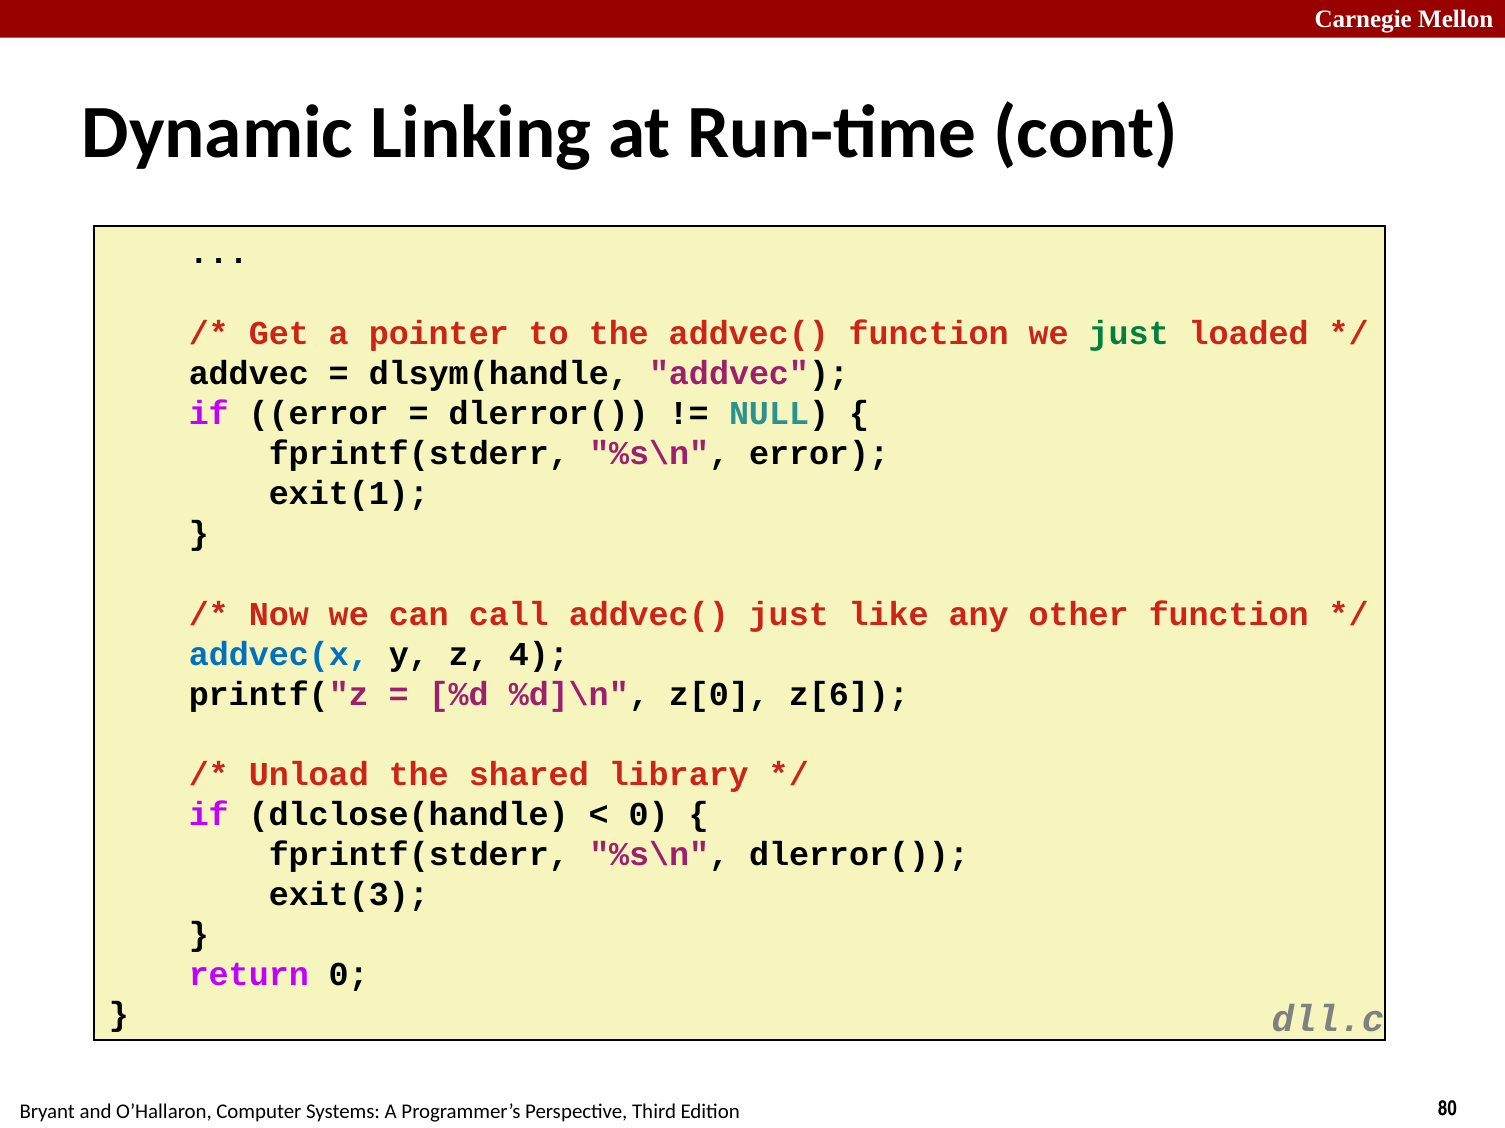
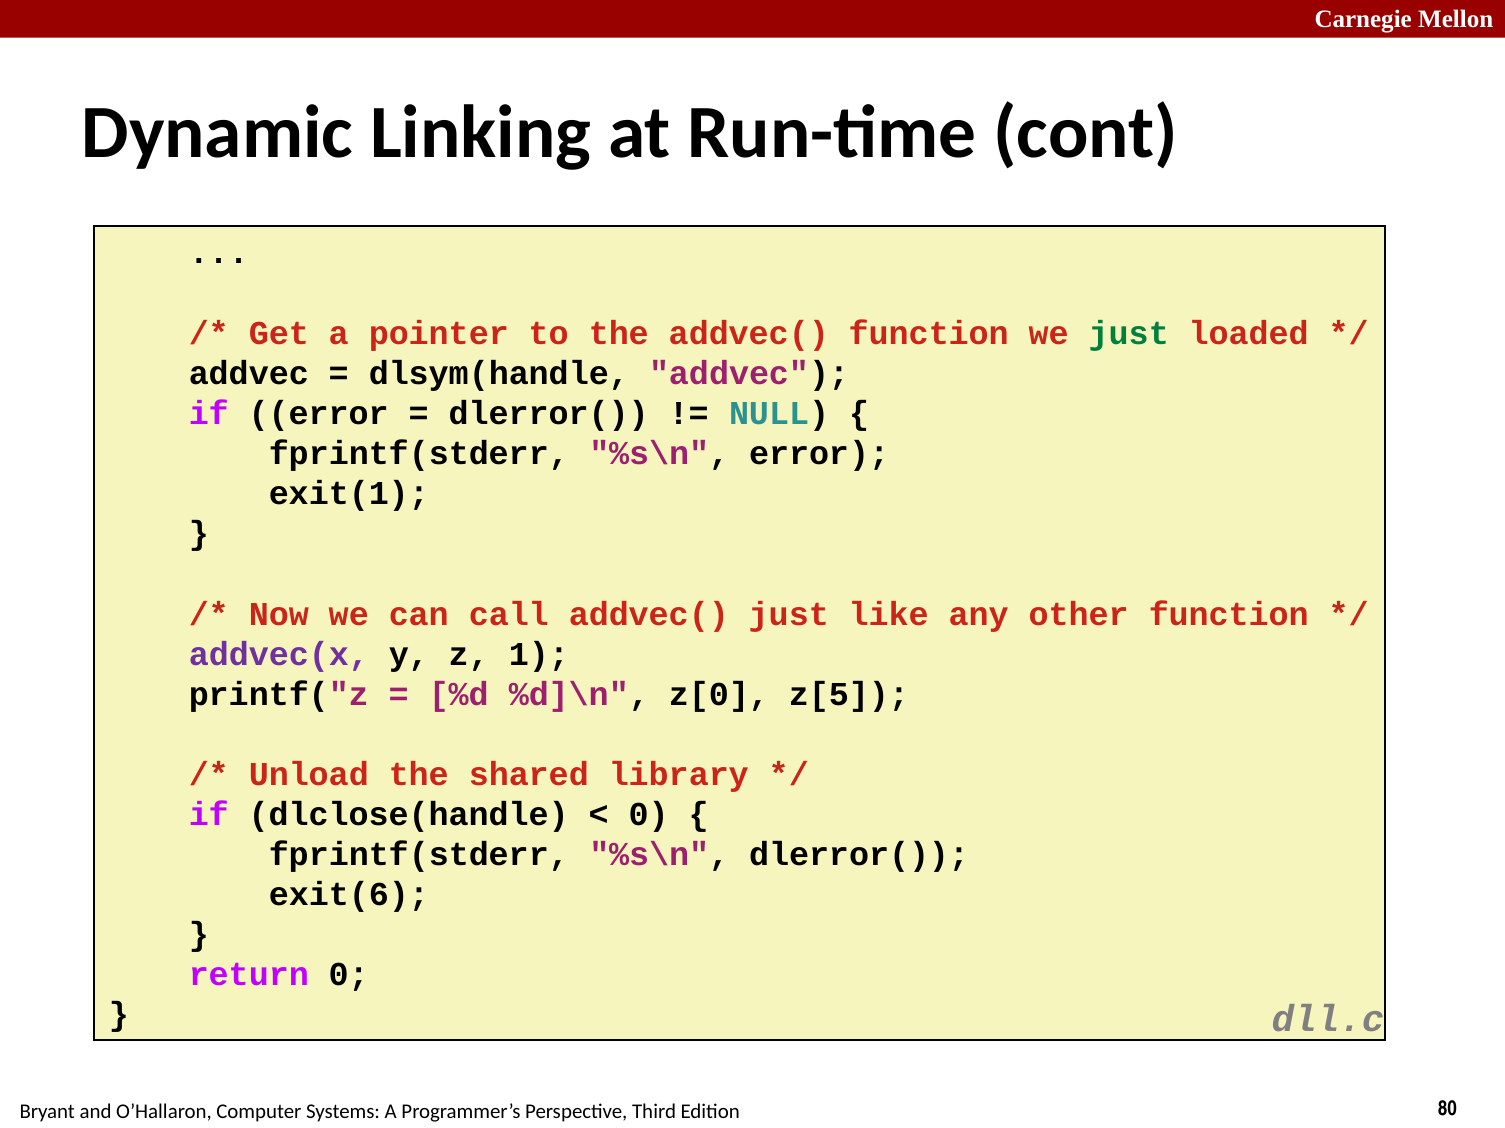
addvec(x colour: blue -> purple (279, 655)
4: 4 -> 1 (539, 655)
z[6: z[6 -> z[5 (849, 695)
exit(3: exit(3 -> exit(6 (349, 895)
